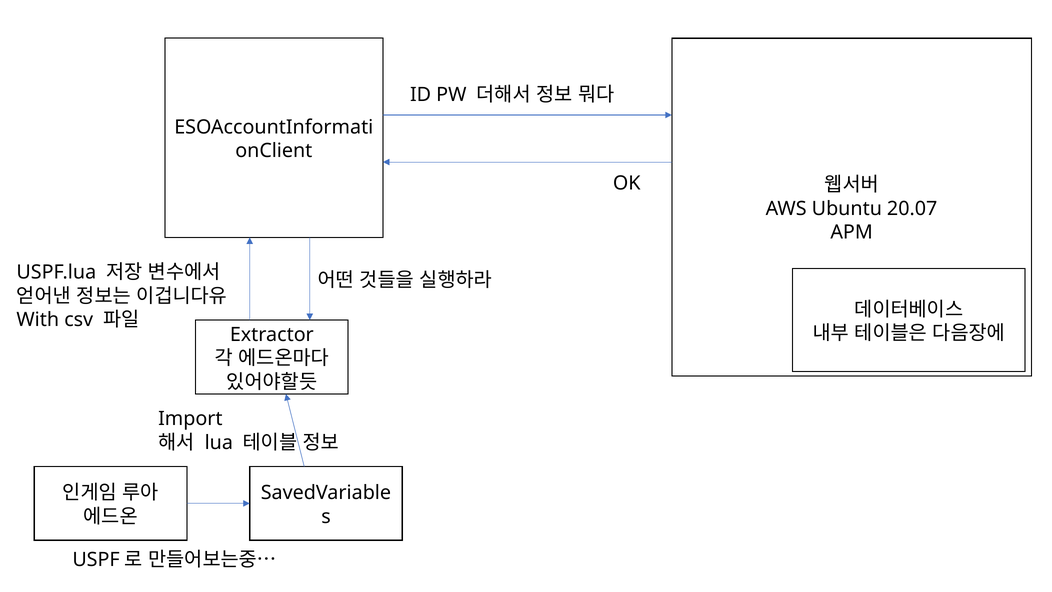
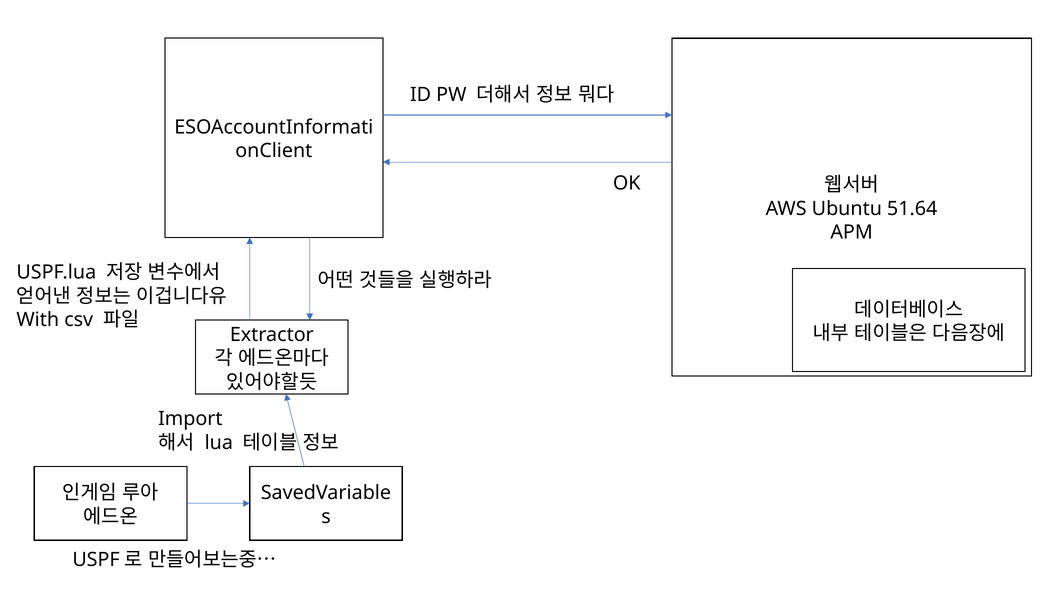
20.07: 20.07 -> 51.64 (912, 208)
